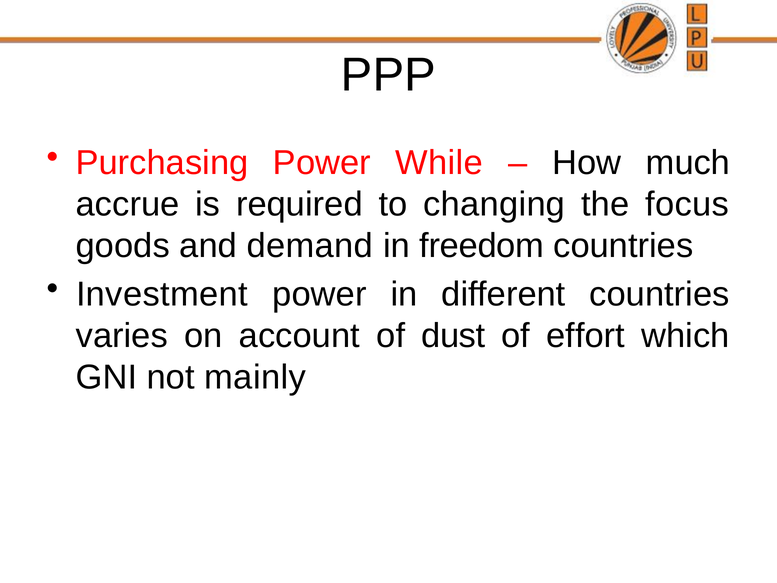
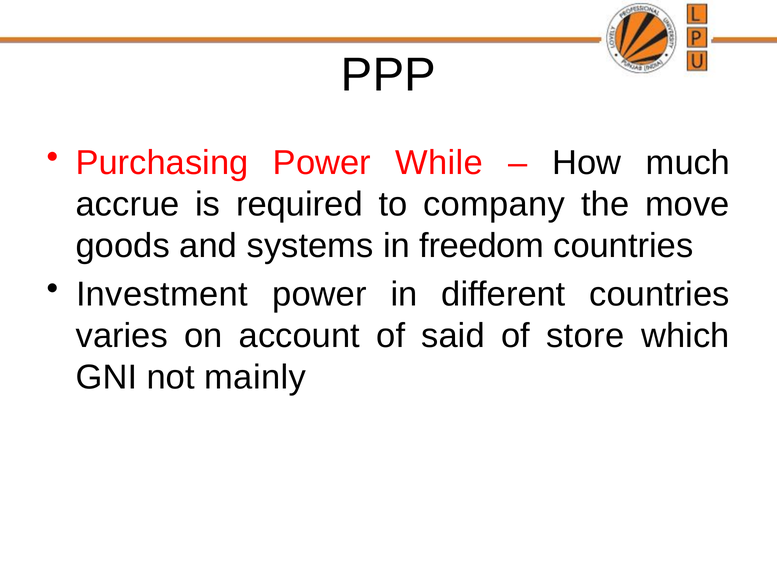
changing: changing -> company (494, 204)
focus: focus -> move (687, 204)
demand: demand -> systems (310, 246)
dust: dust -> said (453, 336)
effort: effort -> store (585, 336)
